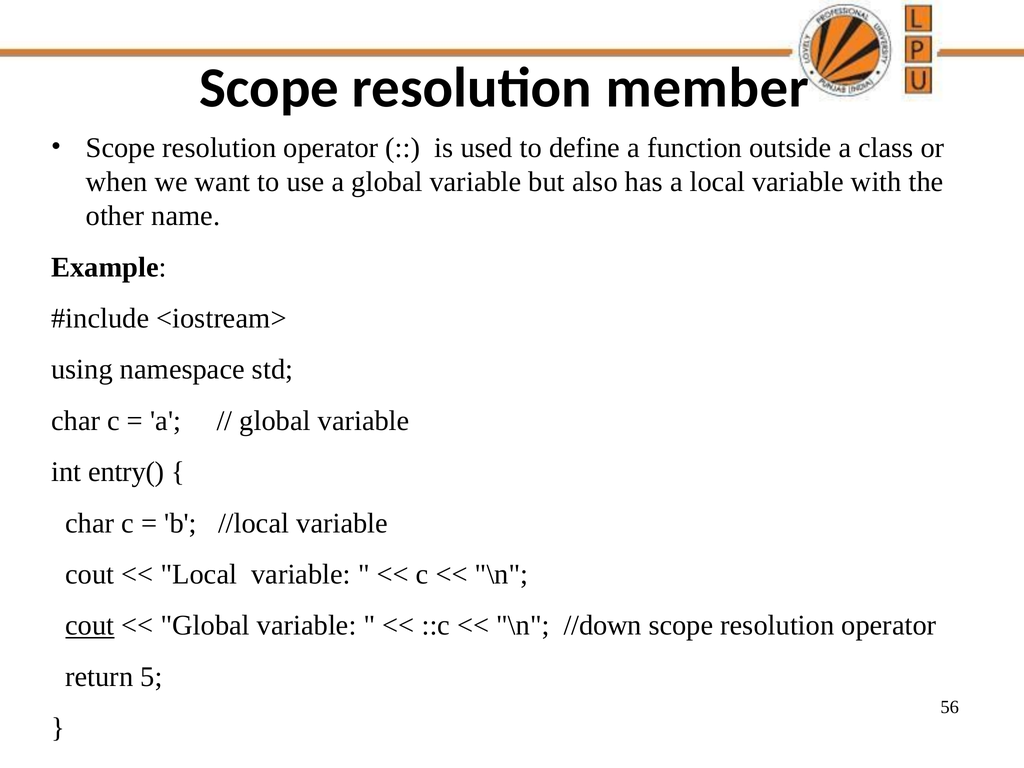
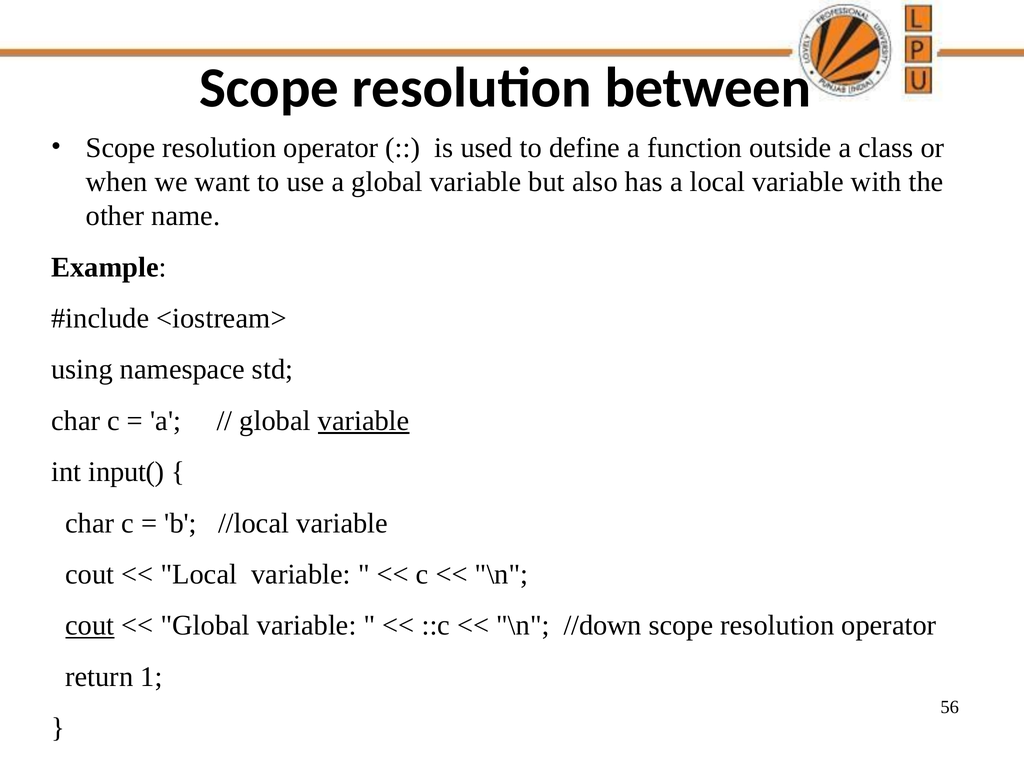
member: member -> between (708, 88)
variable underline: none -> present (364, 421)
entry(: entry( -> input( (126, 472)
5: 5 -> 1 (151, 677)
